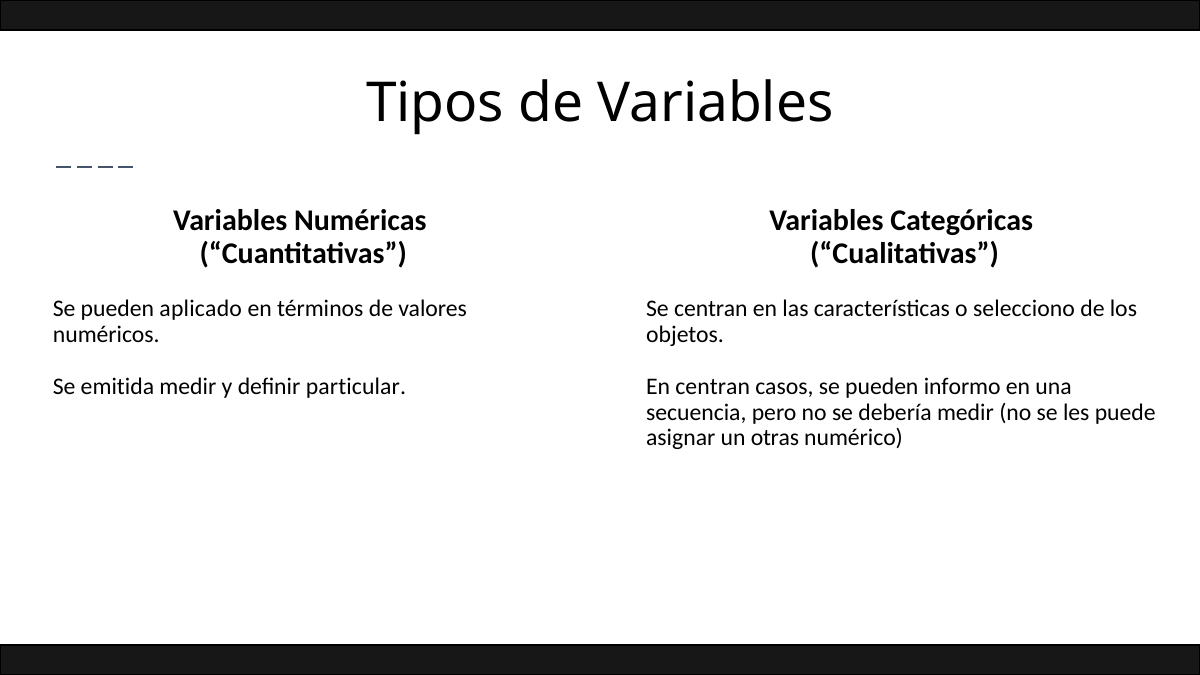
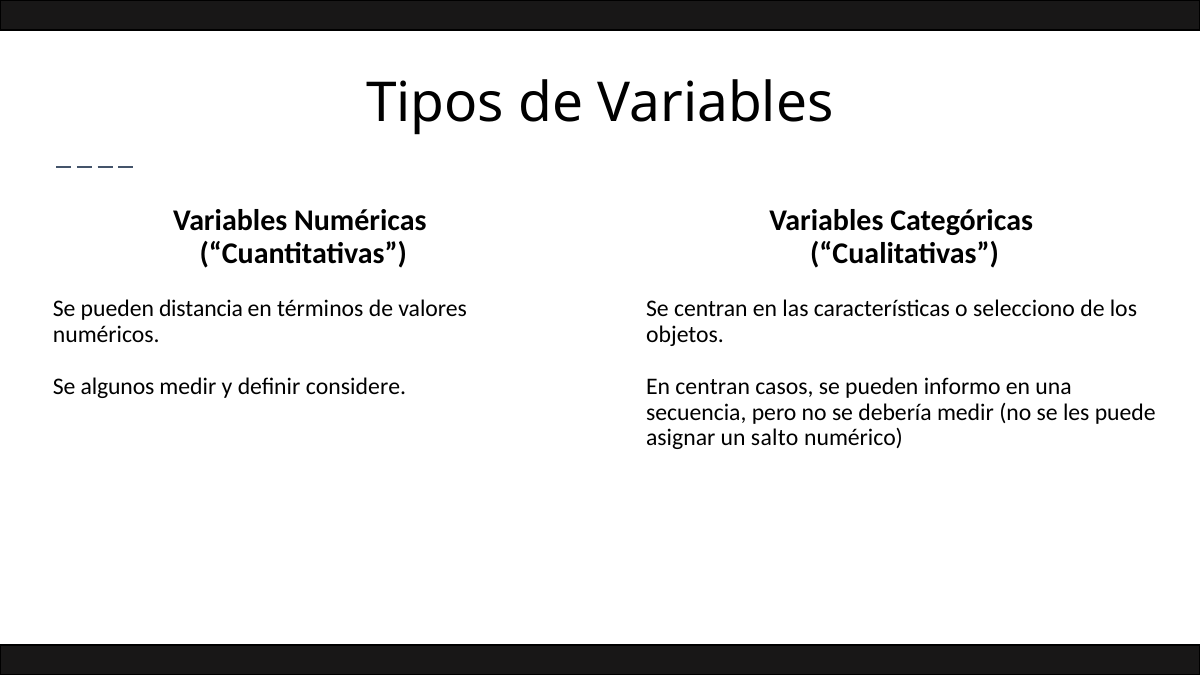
aplicado: aplicado -> distancia (201, 309)
emitida: emitida -> algunos (118, 387)
particular: particular -> considere (356, 387)
otras: otras -> salto (775, 438)
